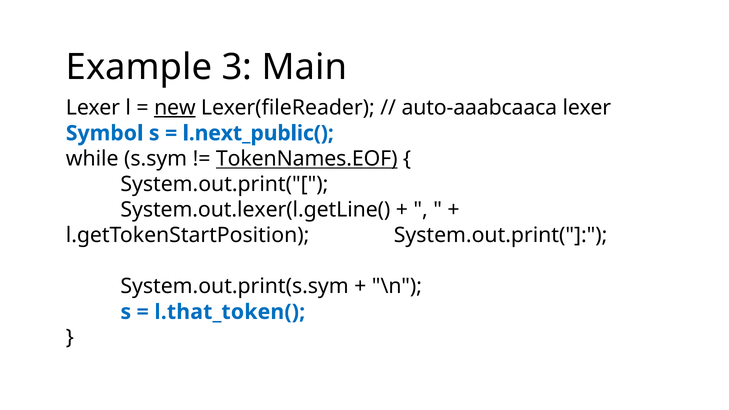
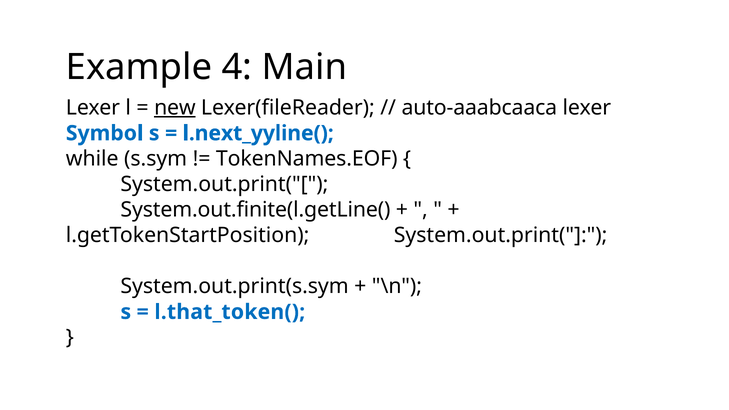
3: 3 -> 4 (237, 67)
l.next_public(: l.next_public( -> l.next_yyline( (258, 133)
TokenNames.EOF underline: present -> none (307, 159)
System.out.lexer(l.getLine(: System.out.lexer(l.getLine( -> System.out.finite(l.getLine( (255, 210)
